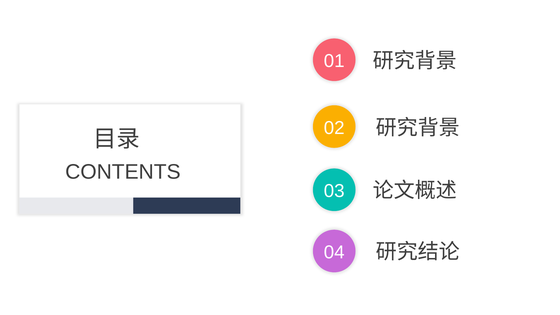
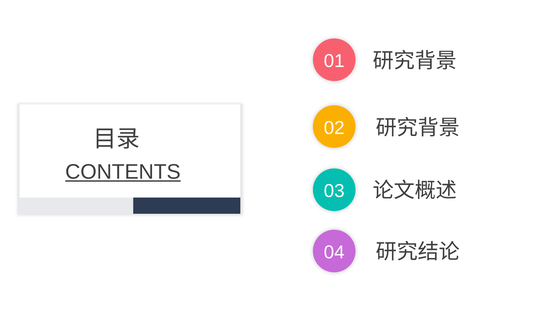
CONTENTS underline: none -> present (123, 172)
